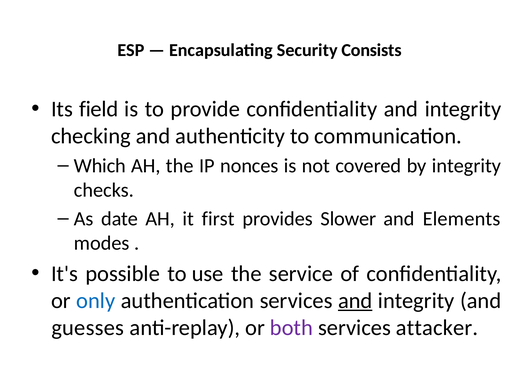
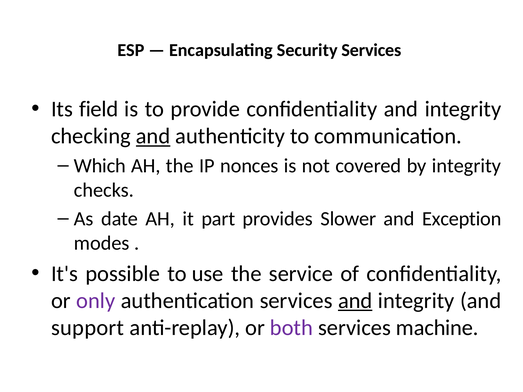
Security Consists: Consists -> Services (371, 50)
and underline: none -> present (153, 136)
first: first -> part (218, 219)
Elements: Elements -> Exception (462, 219)
only colour: blue -> purple (96, 301)
guesses: guesses -> support (88, 328)
attacker: attacker -> machine (437, 328)
